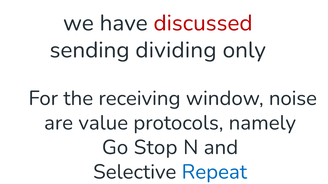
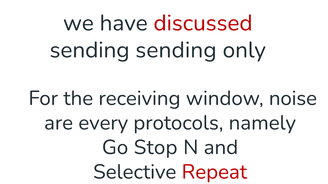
sending dividing: dividing -> sending (176, 50)
value: value -> every (103, 123)
Repeat colour: blue -> red (214, 172)
